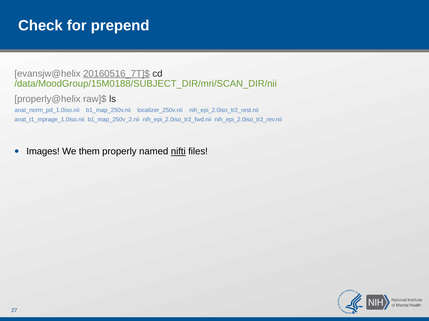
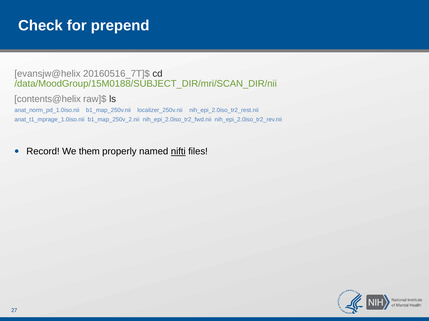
20160516_7T]$ underline: present -> none (116, 74)
properly@helix: properly@helix -> contents@helix (48, 99)
Images: Images -> Record (43, 152)
